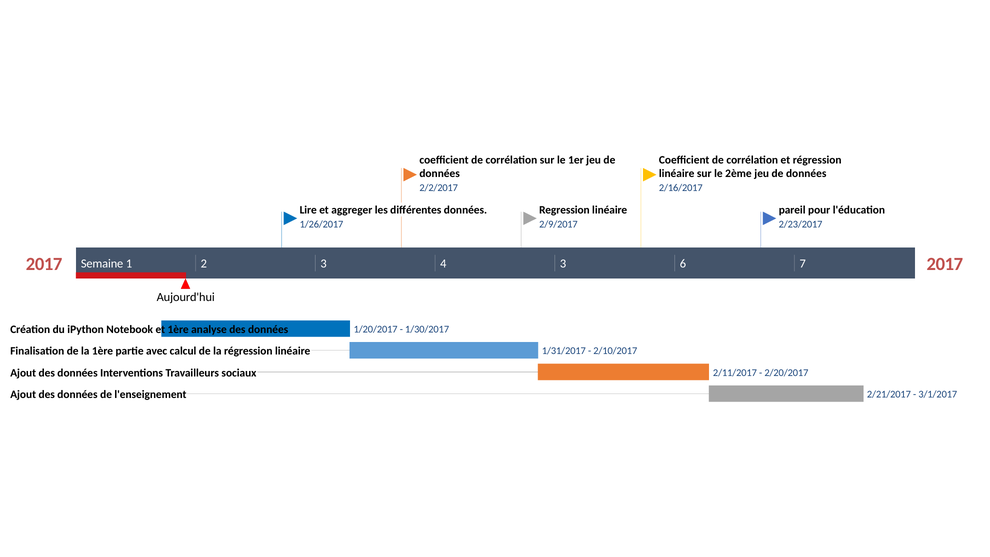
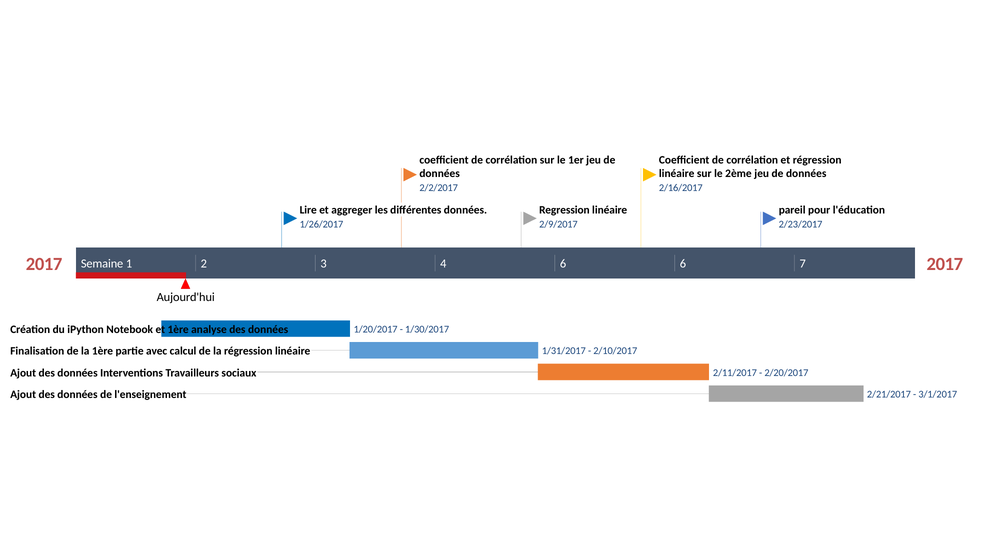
4 3: 3 -> 6 (563, 264)
